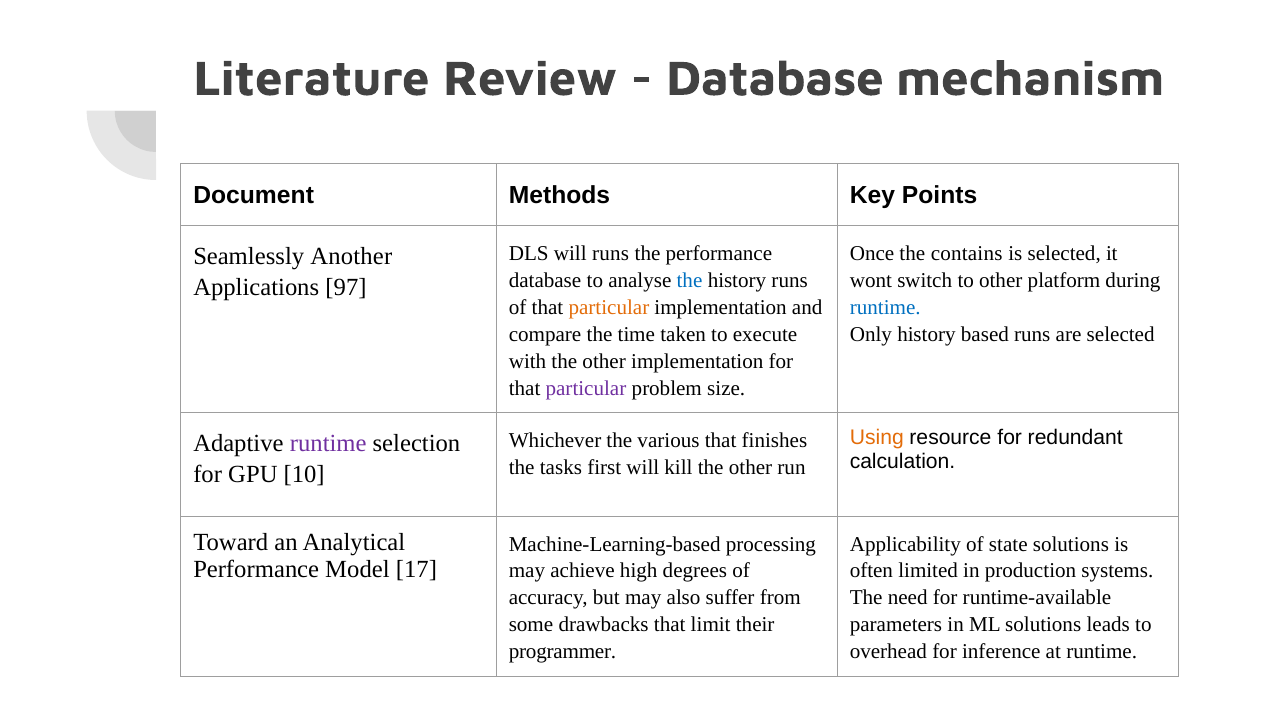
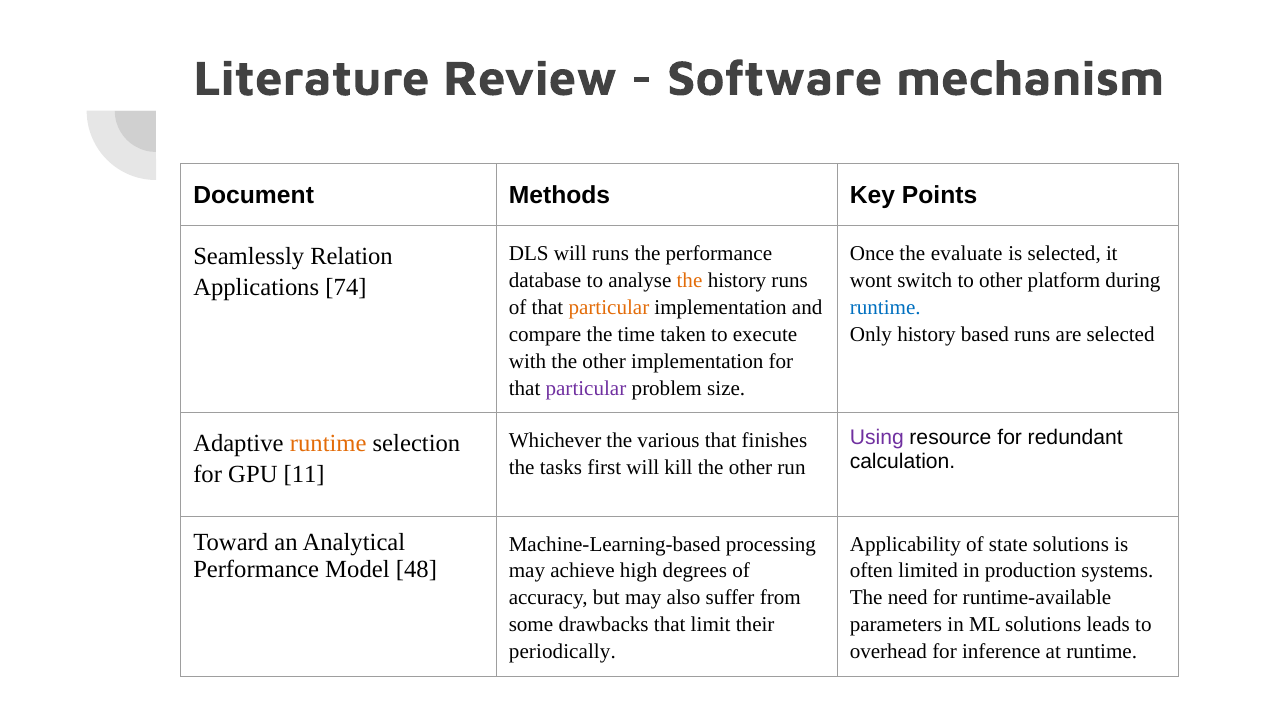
Database: Database -> Software (775, 79)
contains: contains -> evaluate (967, 254)
Another: Another -> Relation (351, 256)
the colour: blue -> orange (690, 280)
97: 97 -> 74 (346, 287)
Using colour: orange -> purple (877, 437)
runtime colour: purple -> orange (328, 443)
10: 10 -> 11 (304, 474)
17: 17 -> 48 (416, 570)
programmer: programmer -> periodically (562, 652)
